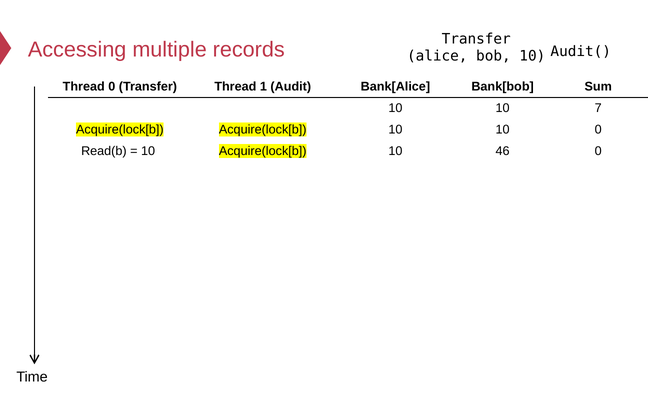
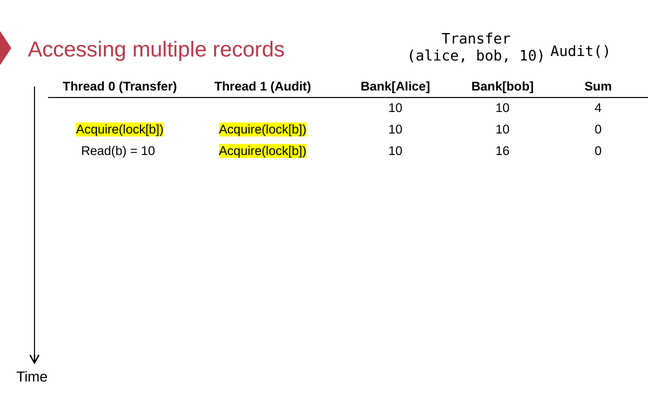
7: 7 -> 4 (598, 108)
46: 46 -> 16 (503, 151)
